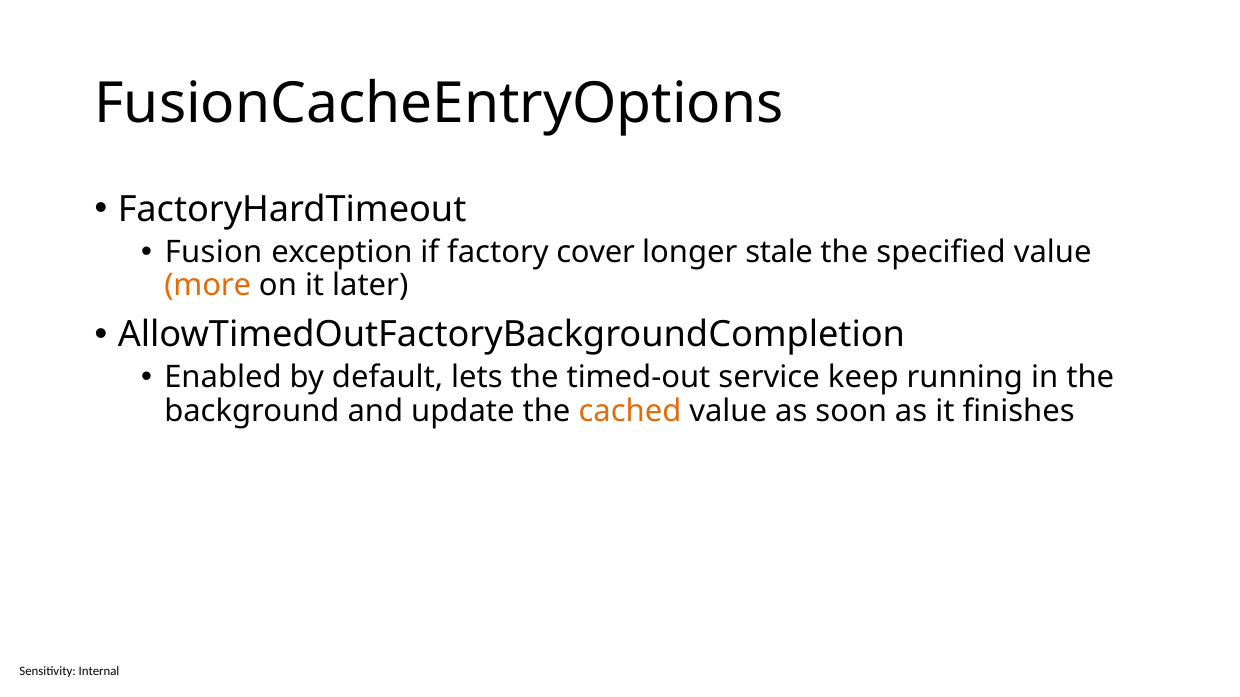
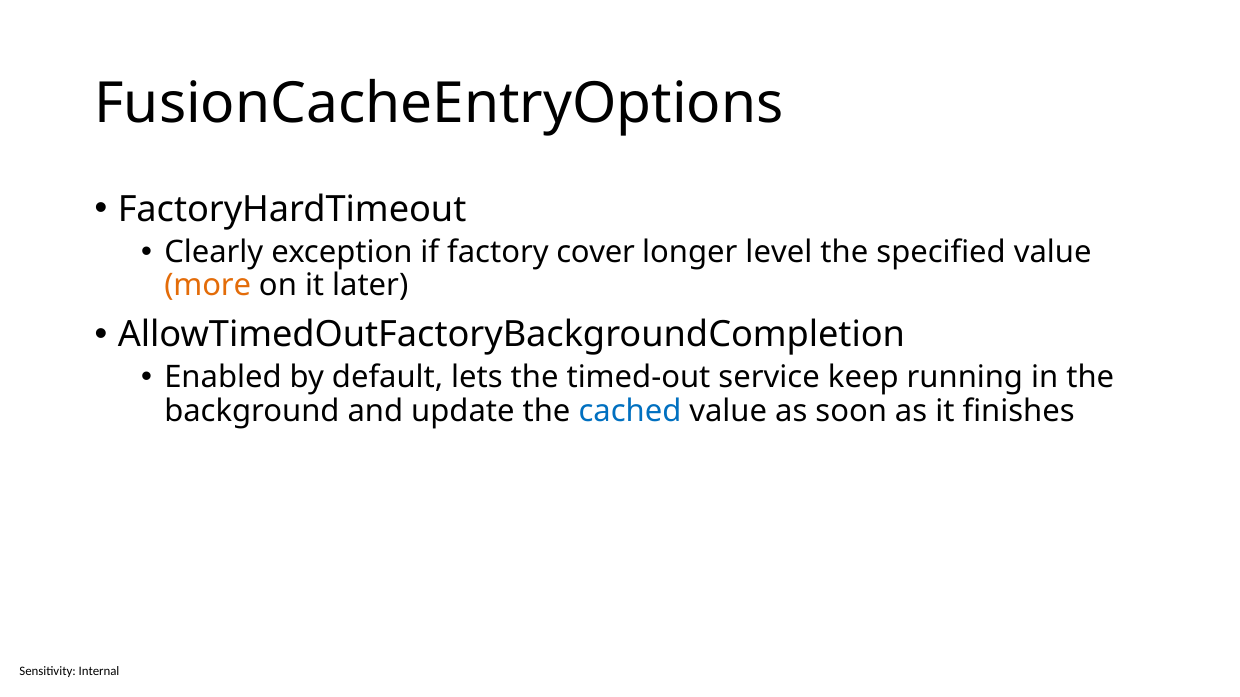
Fusion: Fusion -> Clearly (214, 252)
stale: stale -> level (779, 252)
cached colour: orange -> blue (630, 411)
